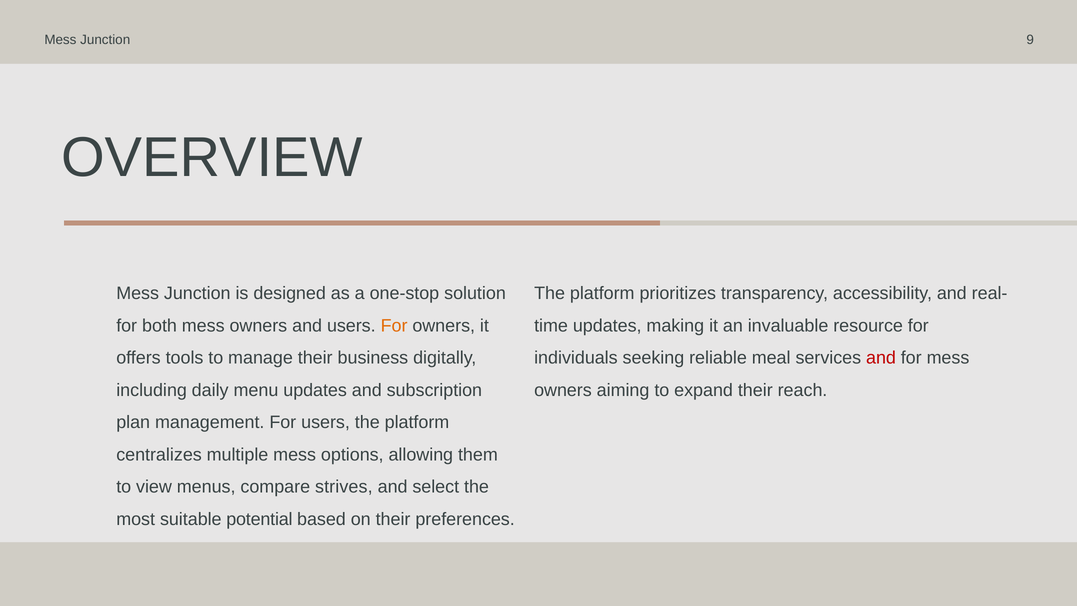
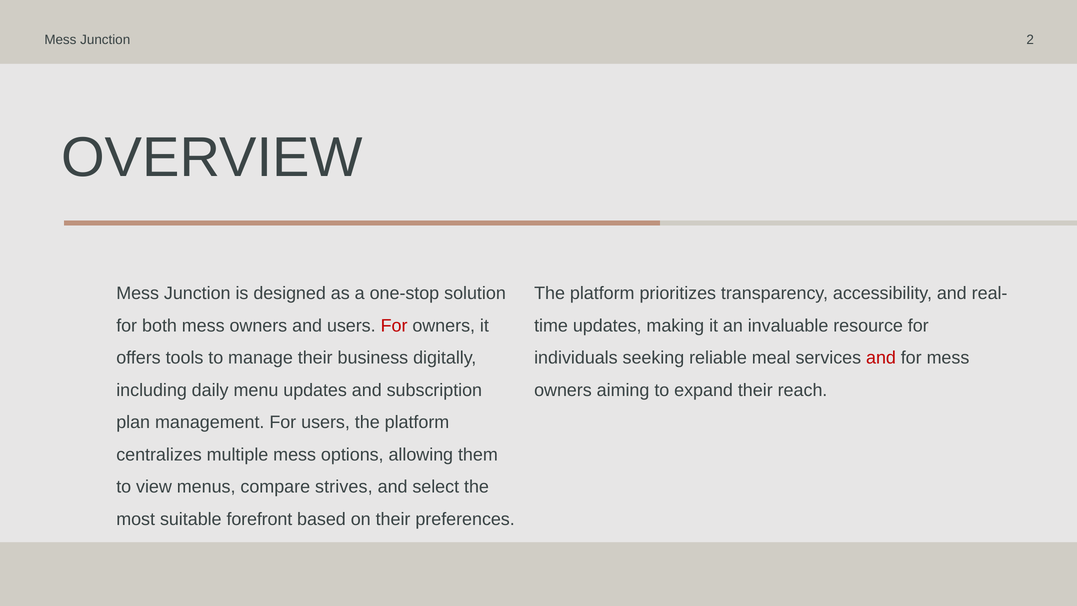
9: 9 -> 2 (1030, 40)
For colour: orange -> red (394, 325)
potential: potential -> forefront (259, 519)
